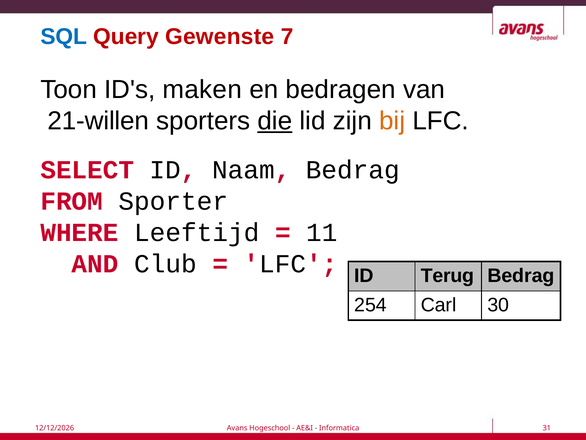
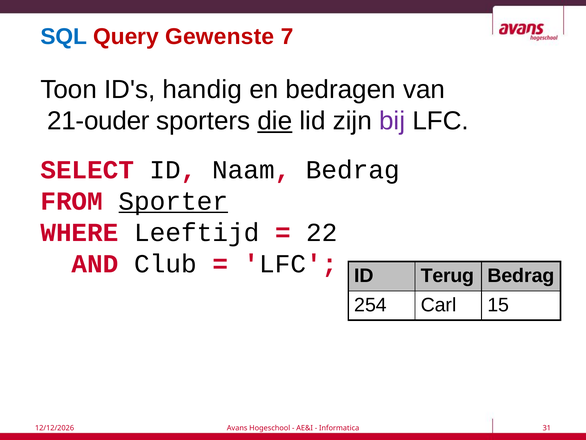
maken: maken -> handig (202, 90)
21-willen: 21-willen -> 21-ouder (98, 121)
bij colour: orange -> purple (392, 121)
Sporter underline: none -> present (173, 201)
11: 11 -> 22 (322, 232)
30: 30 -> 15 (498, 305)
